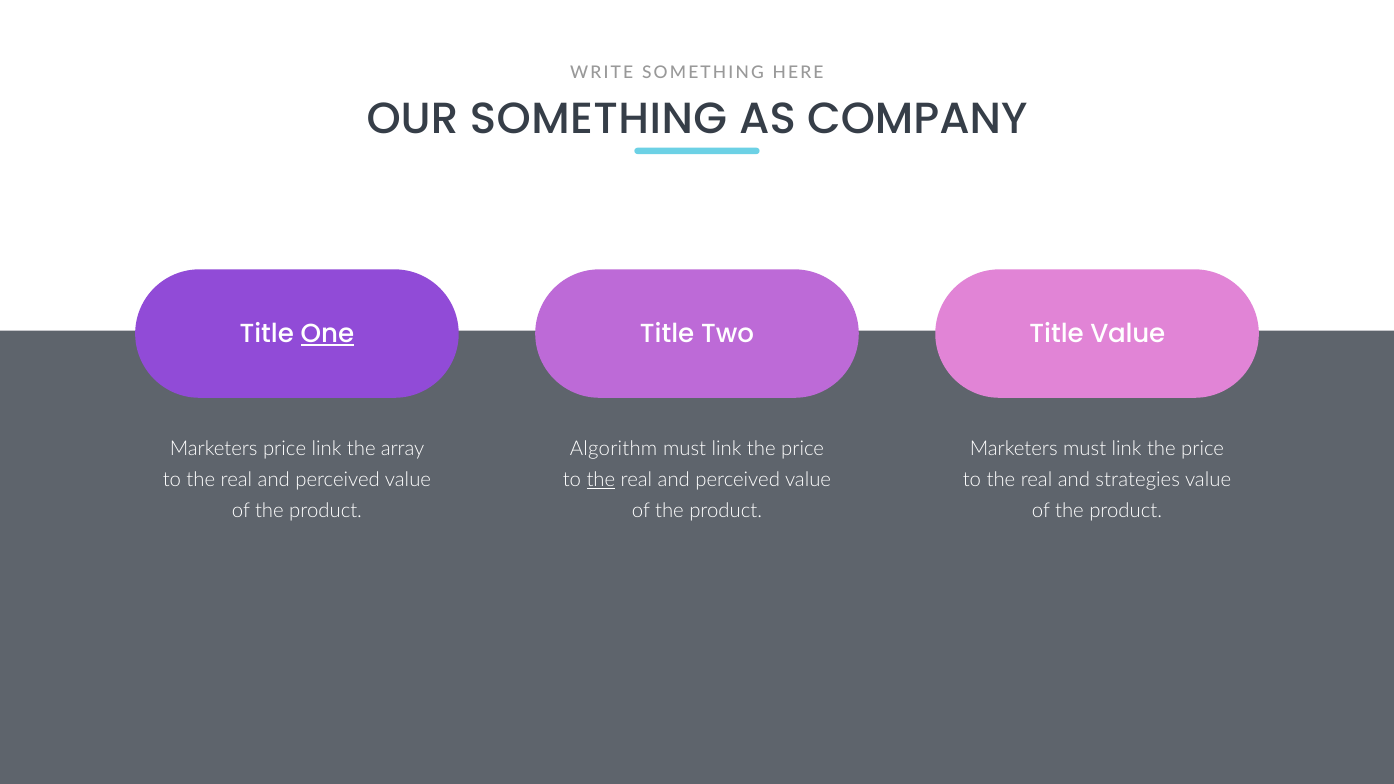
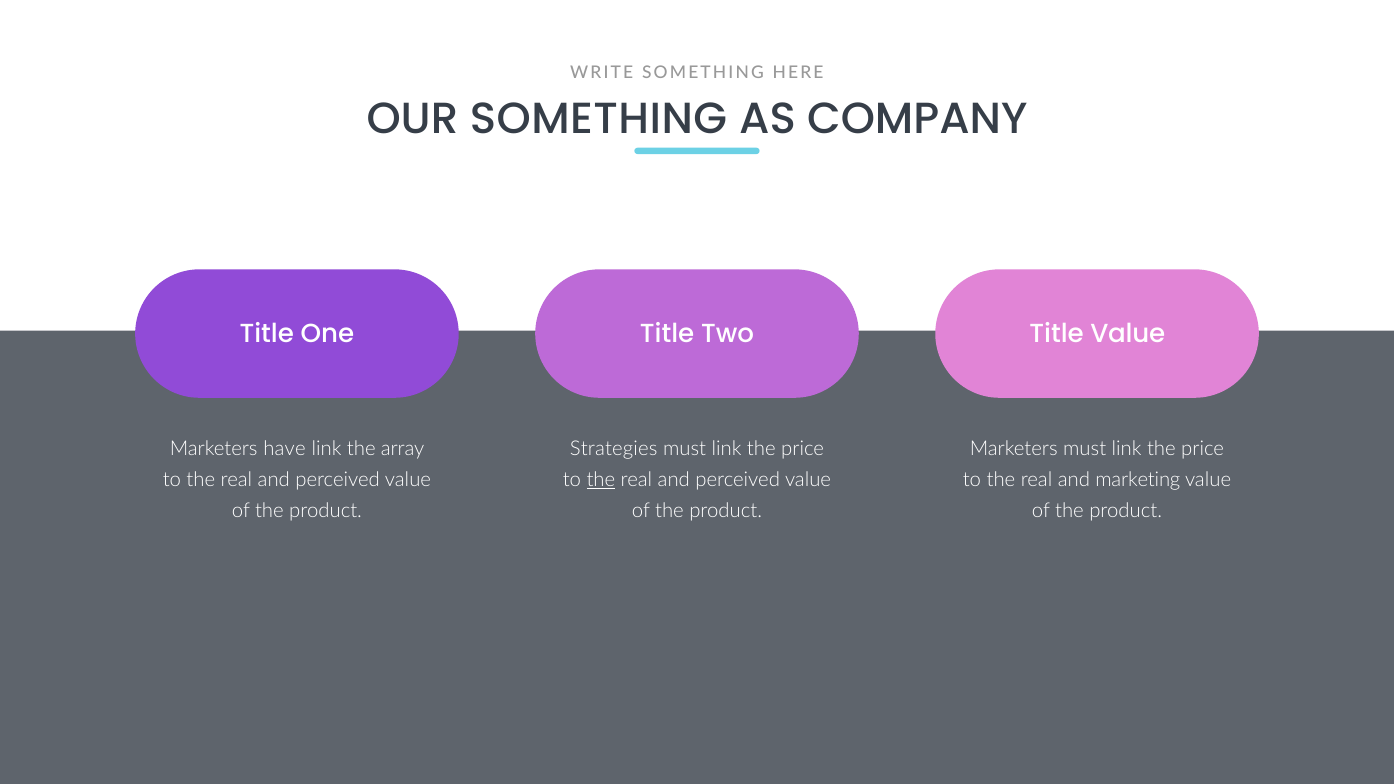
One underline: present -> none (327, 334)
Marketers price: price -> have (284, 448)
Algorithm: Algorithm -> Strategies (614, 448)
strategies: strategies -> marketing (1138, 480)
